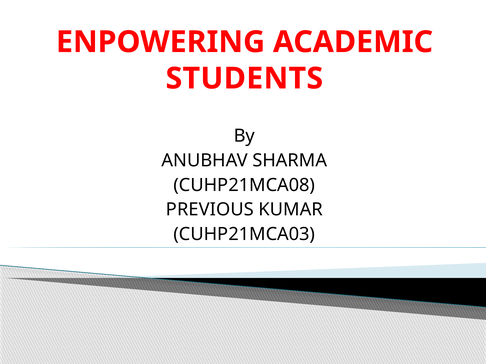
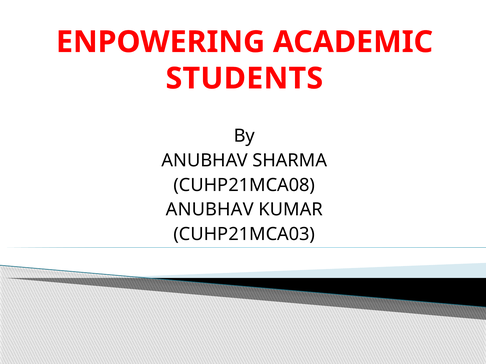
PREVIOUS: PREVIOUS -> ANUBHAV (210, 210)
